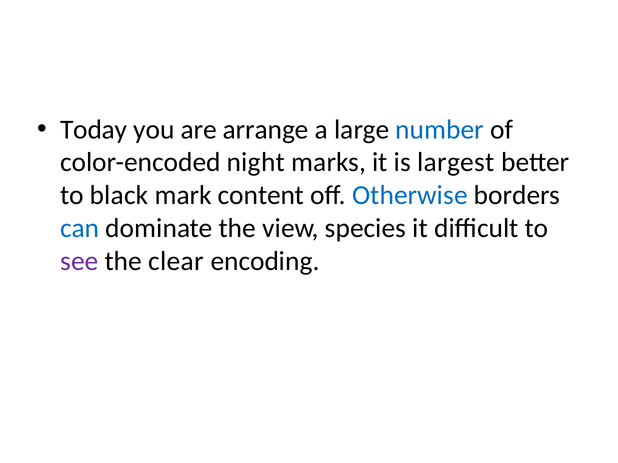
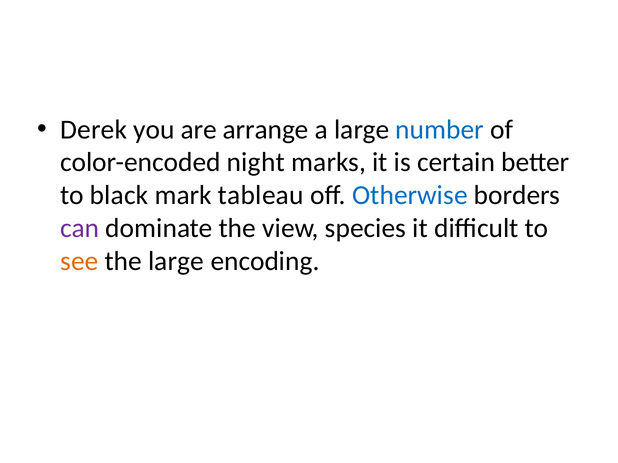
Today: Today -> Derek (94, 130)
largest: largest -> certain (456, 163)
content: content -> tableau (261, 196)
can colour: blue -> purple (80, 229)
see colour: purple -> orange (79, 262)
the clear: clear -> large (176, 262)
